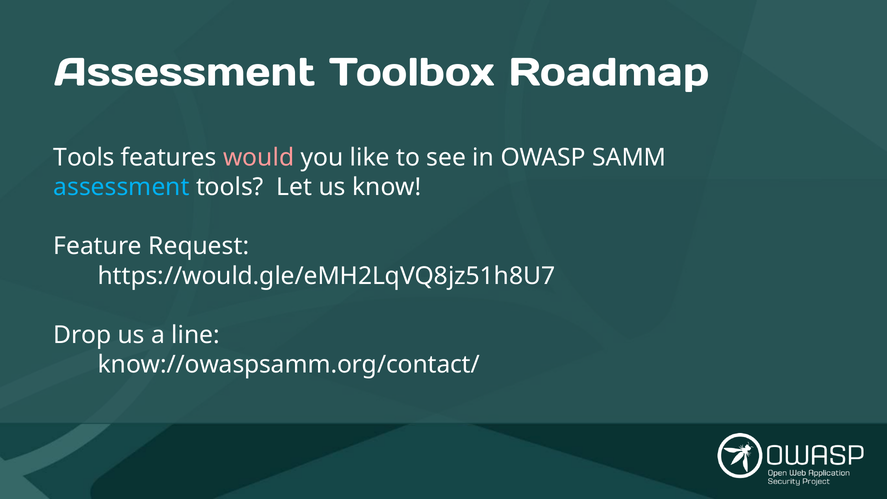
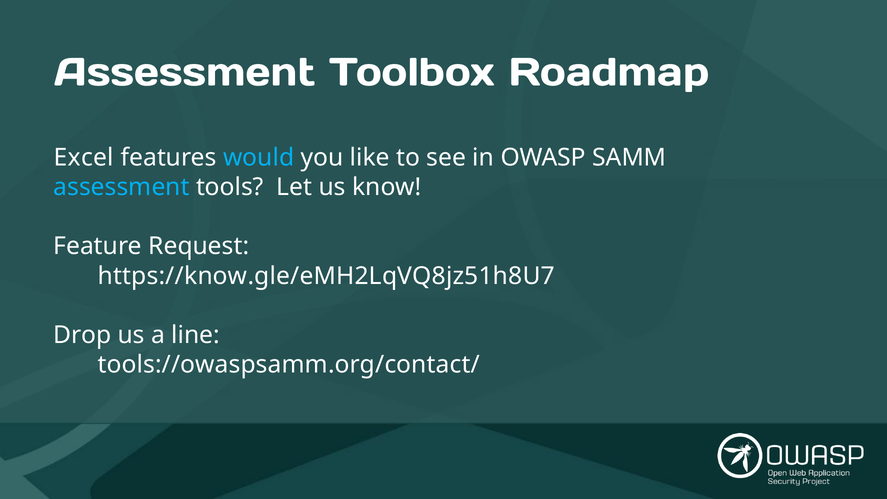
Tools: Tools -> Excel (84, 158)
would colour: pink -> light blue (259, 158)
https://would.gle/eMH2LqVQ8jz51h8U7: https://would.gle/eMH2LqVQ8jz51h8U7 -> https://know.gle/eMH2LqVQ8jz51h8U7 (326, 276)
know://owaspsamm.org/contact/: know://owaspsamm.org/contact/ -> tools://owaspsamm.org/contact/ (289, 365)
